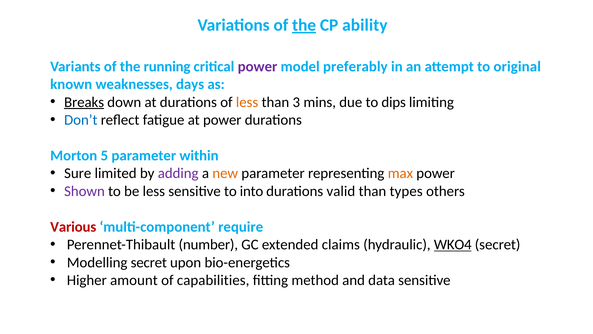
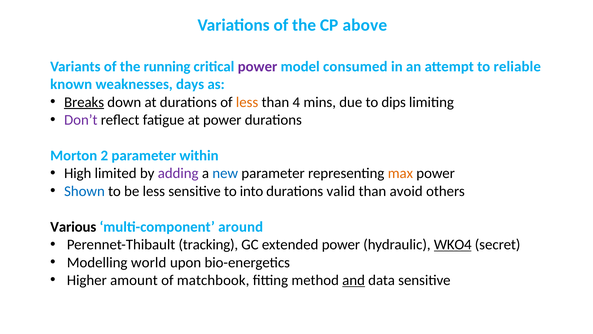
the underline: present -> none (304, 25)
ability: ability -> above (365, 25)
preferably: preferably -> consumed (355, 66)
original: original -> reliable (517, 66)
3: 3 -> 4 (296, 102)
Don’t colour: blue -> purple (81, 120)
5: 5 -> 2 (104, 155)
Sure: Sure -> High (78, 173)
new colour: orange -> blue (225, 173)
Shown colour: purple -> blue (84, 191)
types: types -> avoid (406, 191)
Various colour: red -> black (73, 227)
require: require -> around (241, 227)
number: number -> tracking (208, 244)
extended claims: claims -> power (341, 244)
Modelling secret: secret -> world (149, 262)
capabilities: capabilities -> matchbook (213, 280)
and underline: none -> present (354, 280)
